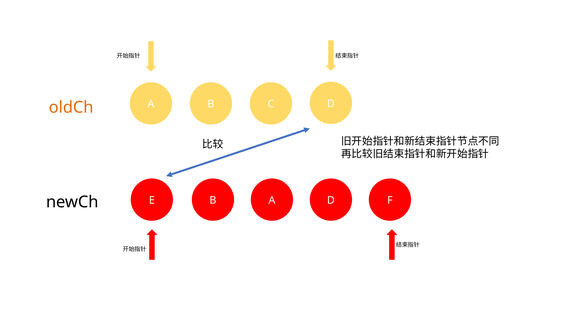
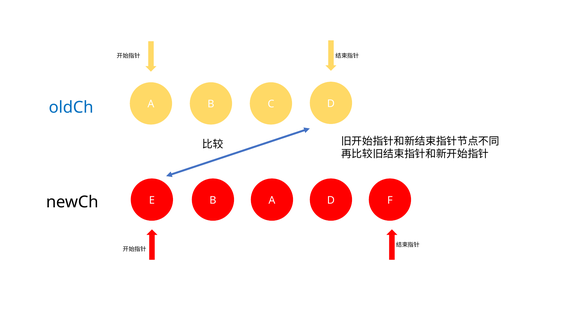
oldCh colour: orange -> blue (71, 107)
